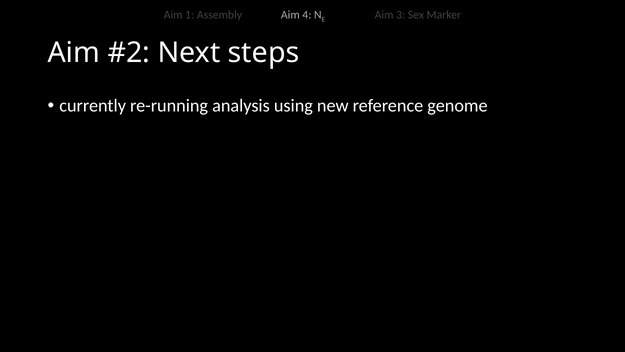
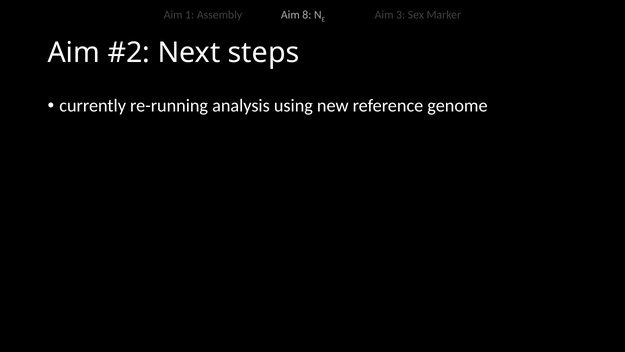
4: 4 -> 8 (307, 15)
